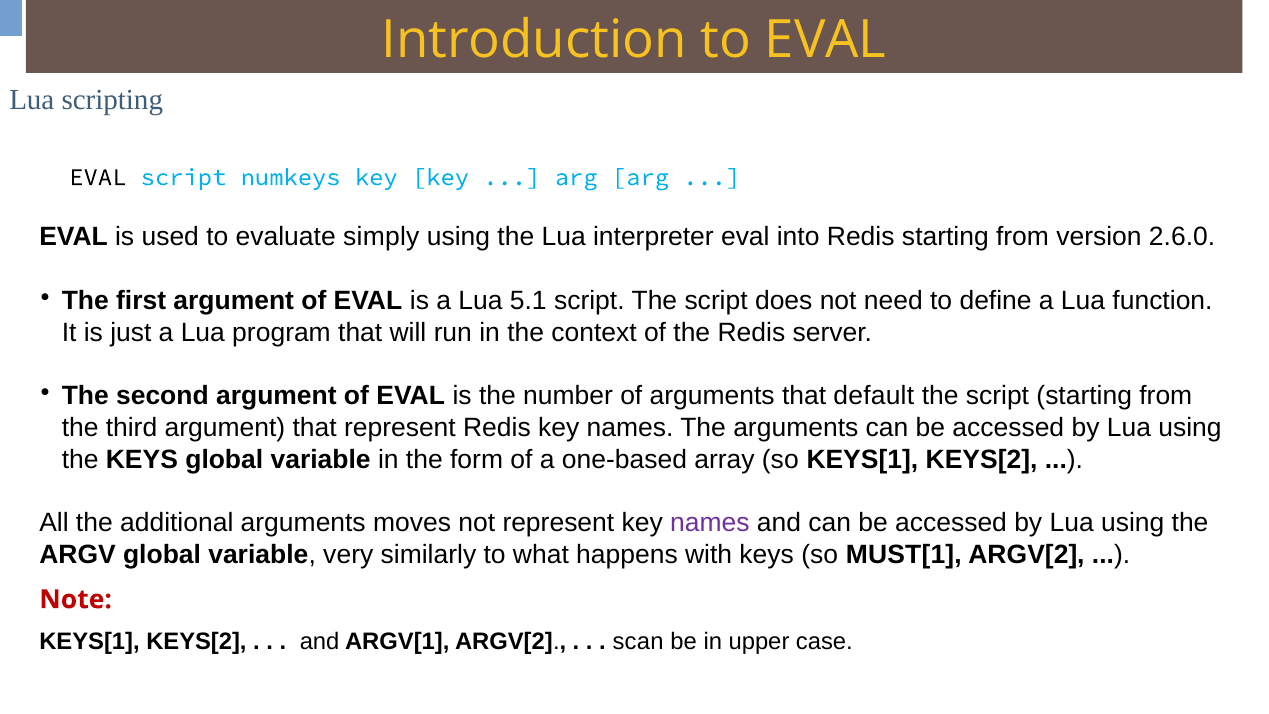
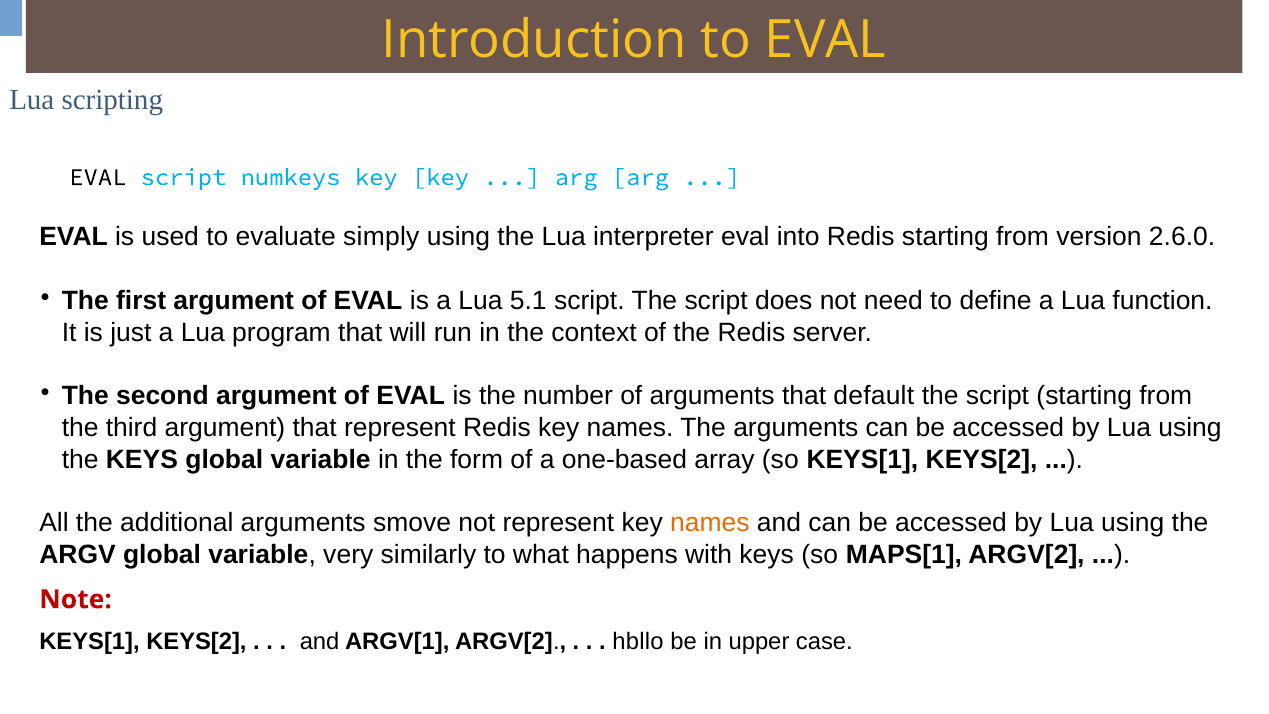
moves: moves -> smove (412, 523)
names colour: purple -> orange (710, 523)
MUST[1: MUST[1 -> MAPS[1 (904, 554)
scan: scan -> hbllo (638, 642)
